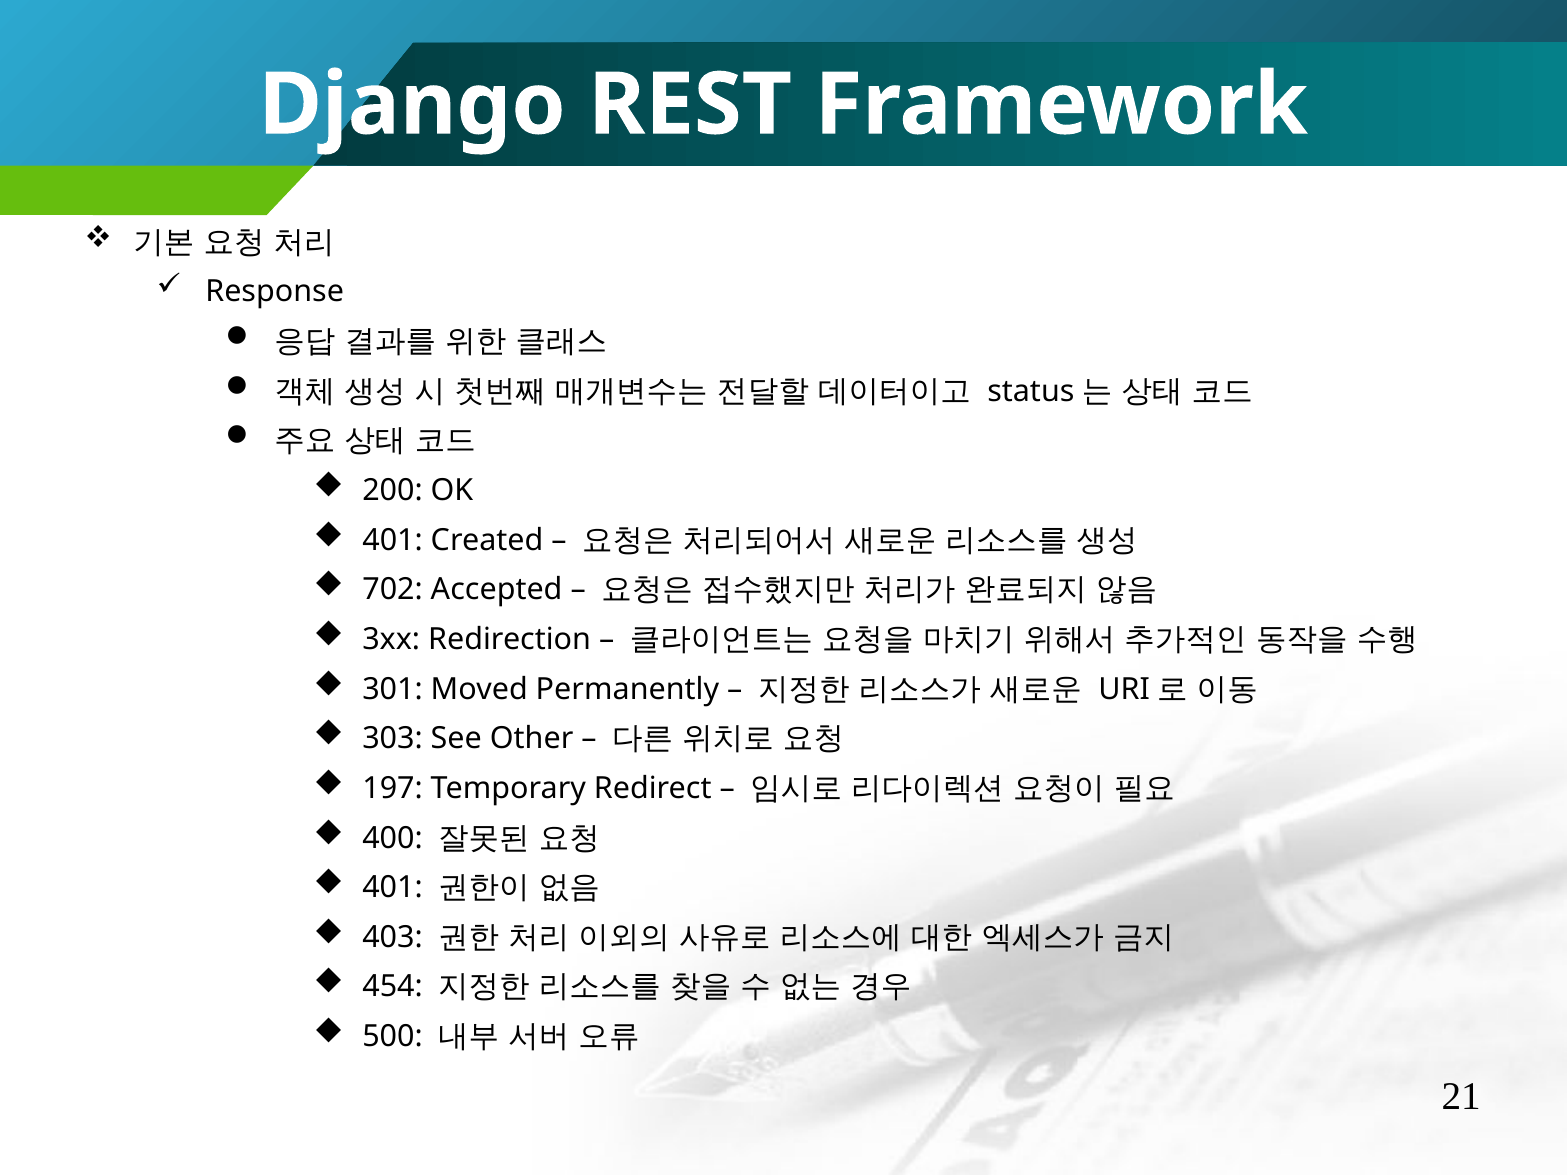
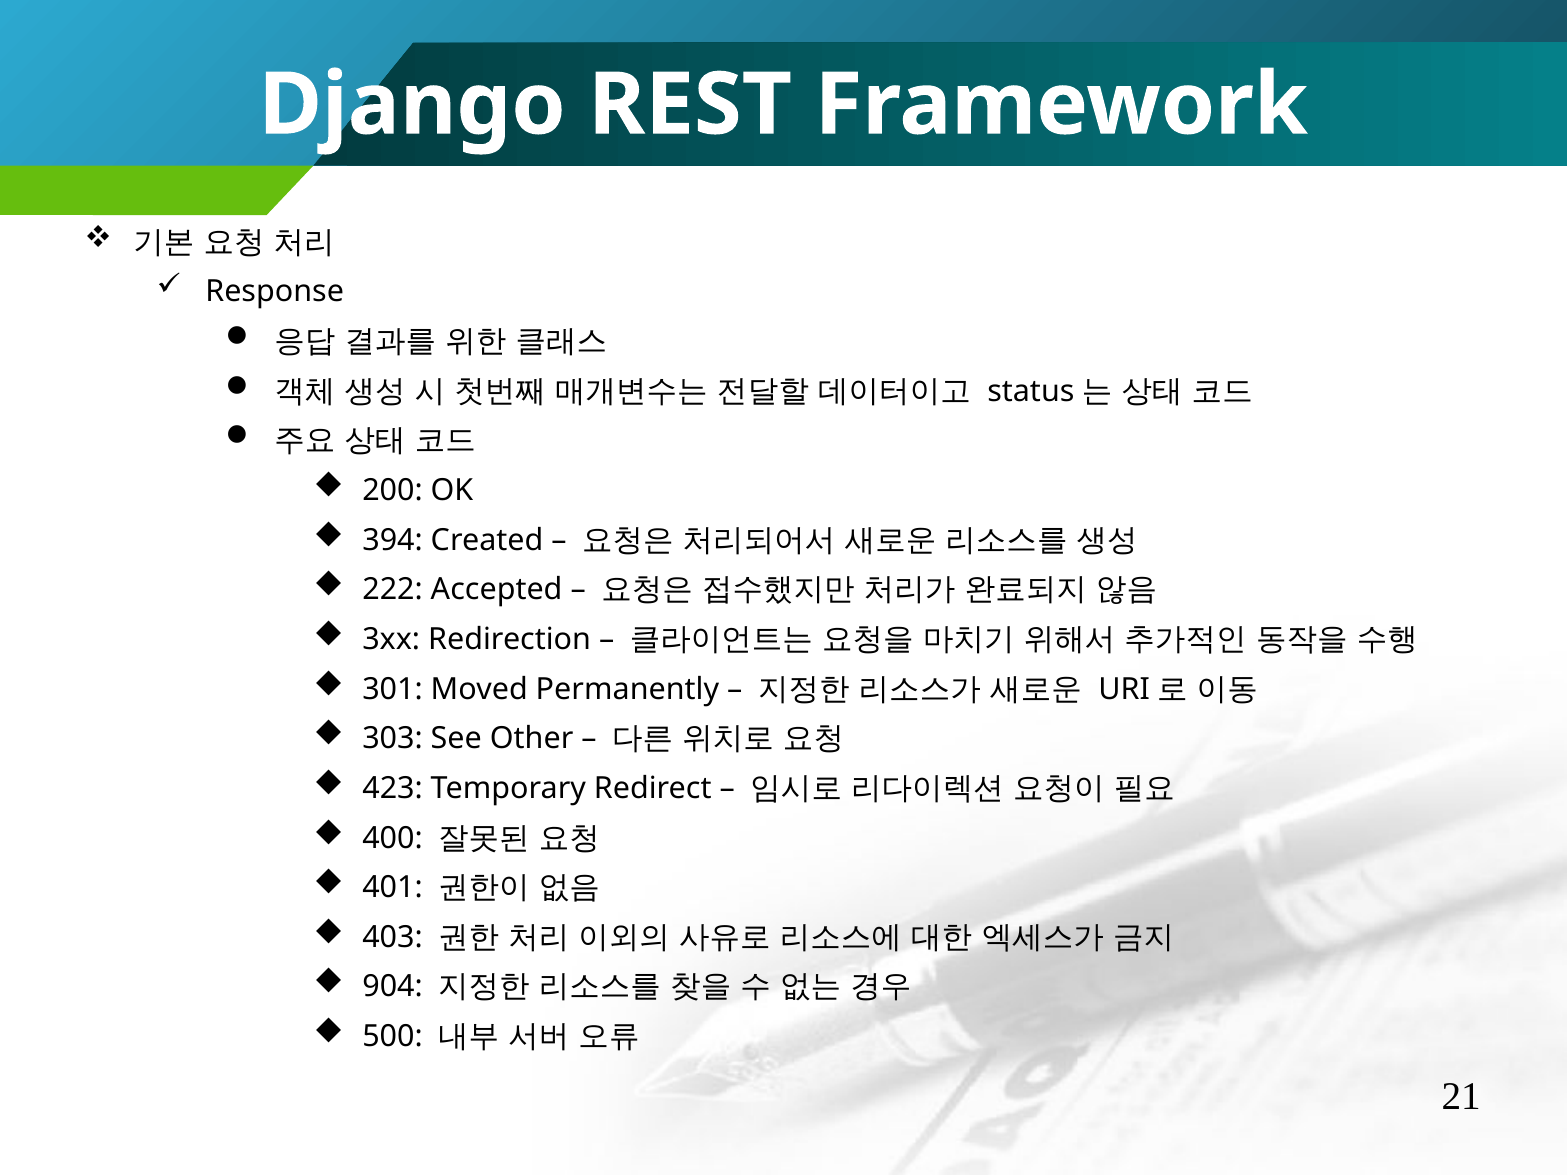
401: 401 -> 394 (393, 540)
702: 702 -> 222 (393, 590)
197: 197 -> 423 (393, 788)
454: 454 -> 904 (393, 987)
